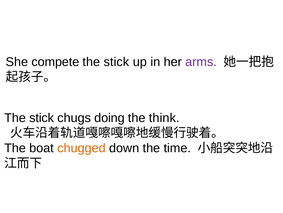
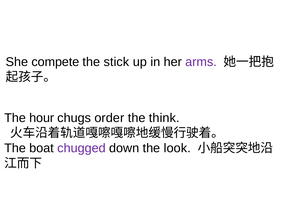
stick: stick -> hour (42, 117)
doing: doing -> order (109, 117)
chugged colour: orange -> purple (82, 148)
time: time -> look (177, 148)
